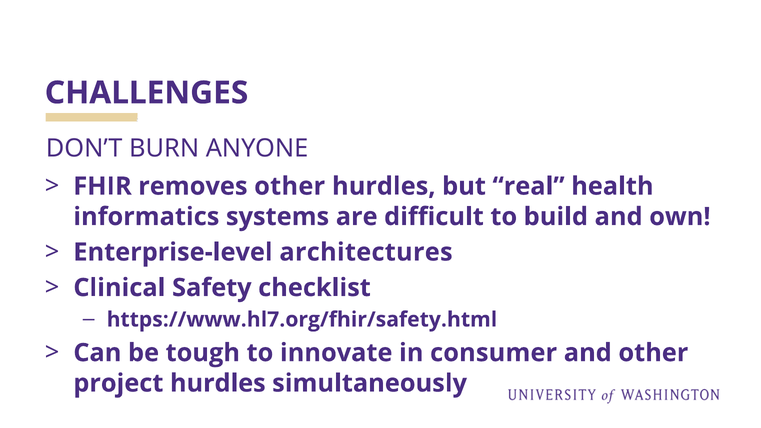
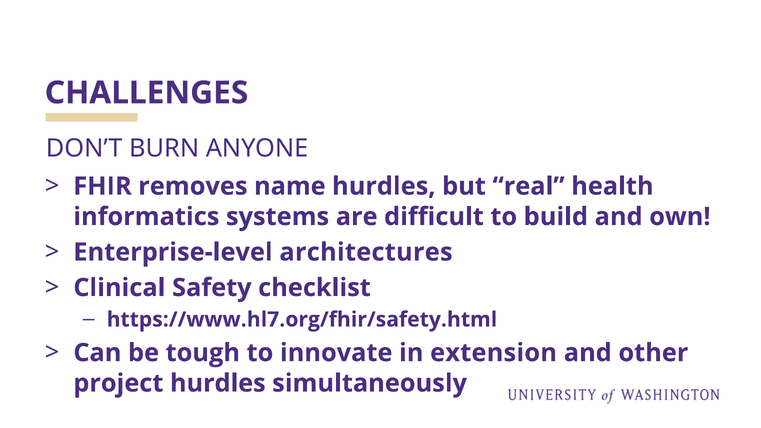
removes other: other -> name (290, 186)
consumer: consumer -> extension (494, 353)
